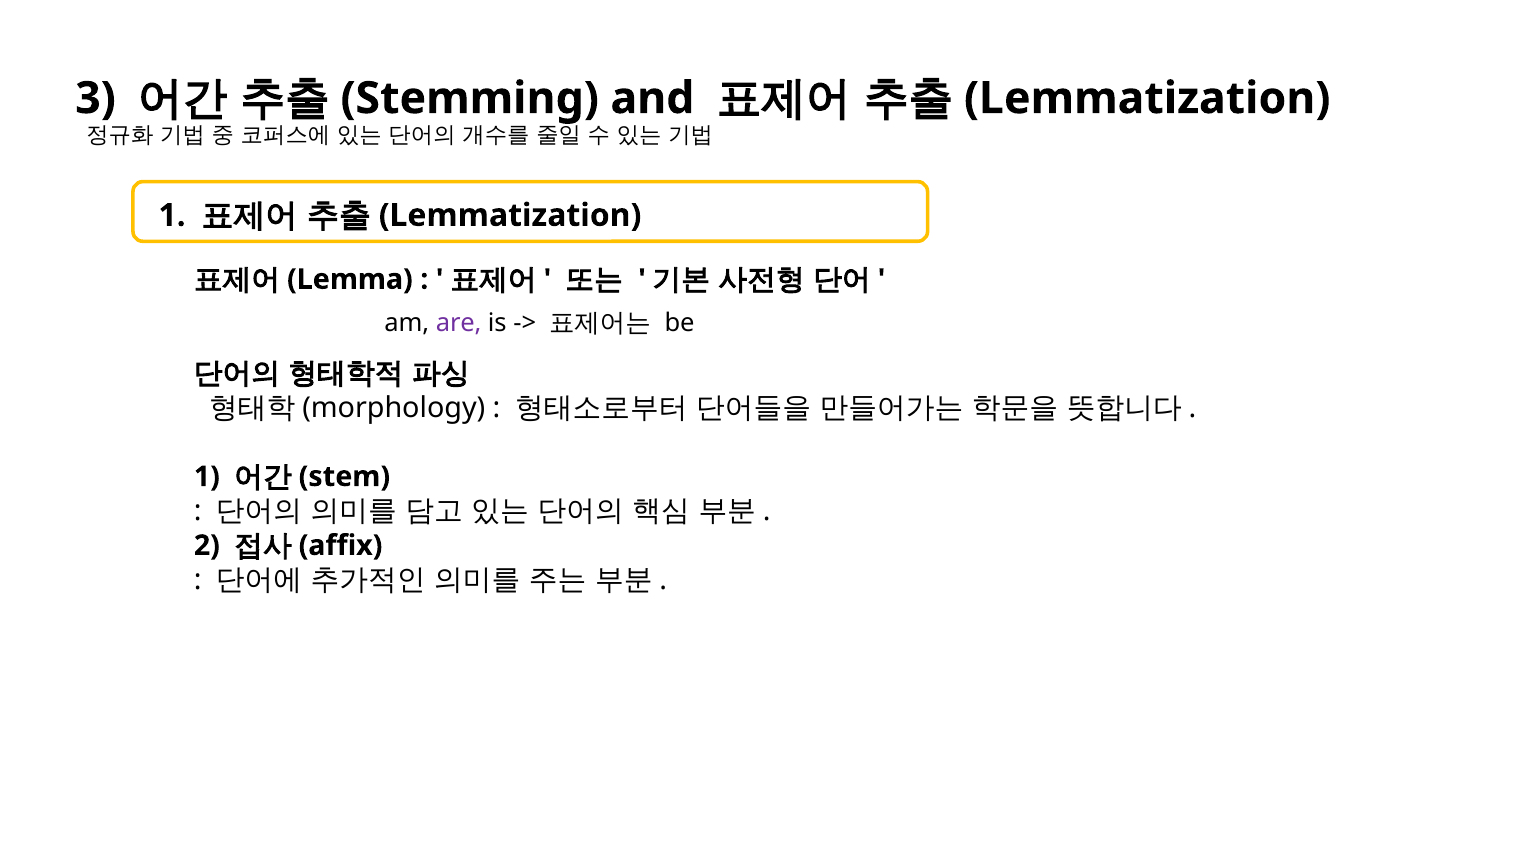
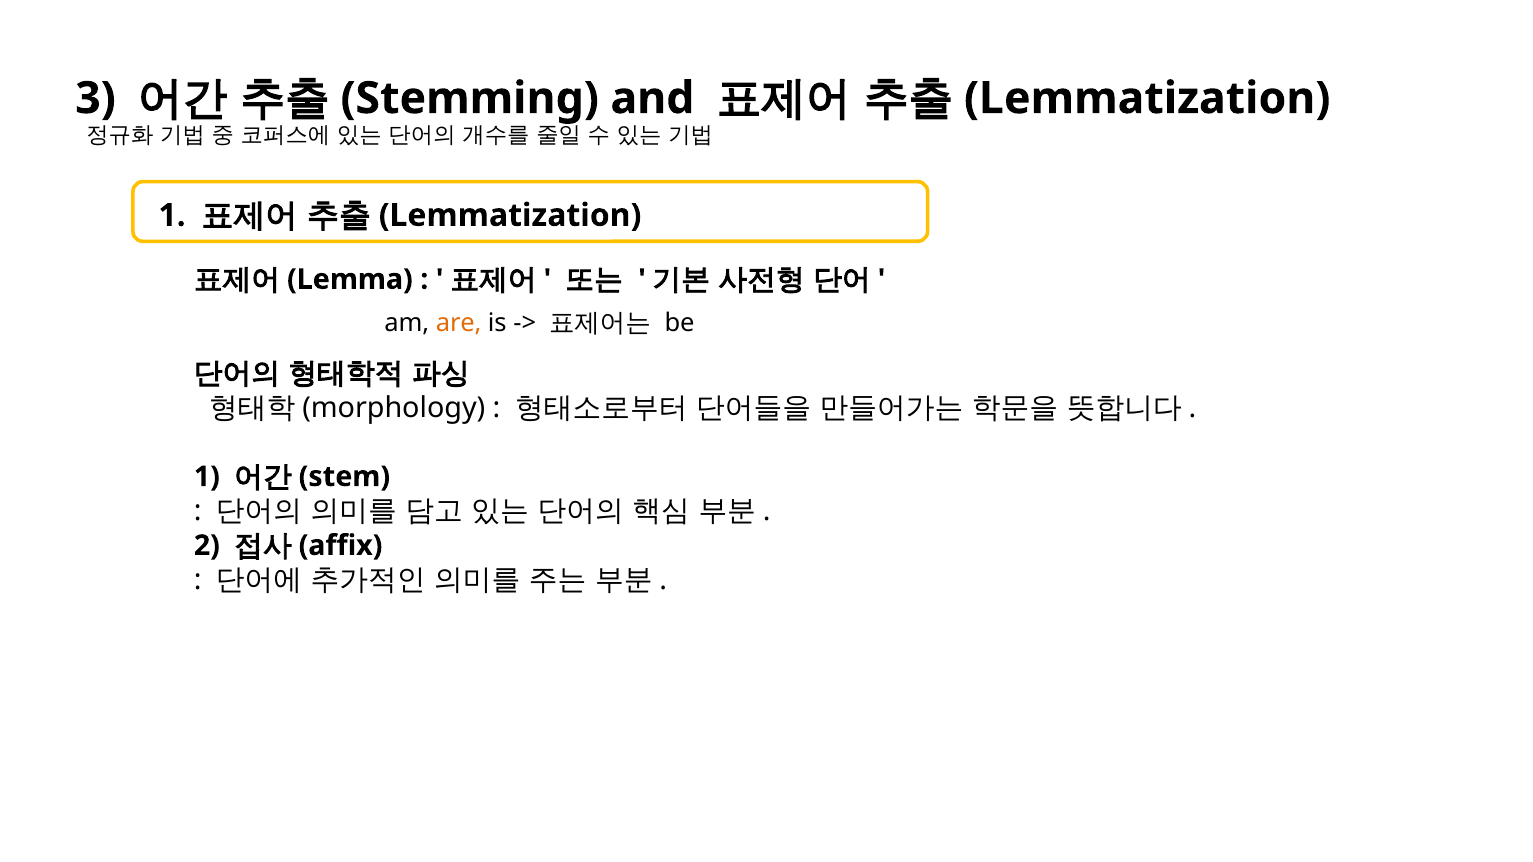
are colour: purple -> orange (459, 323)
